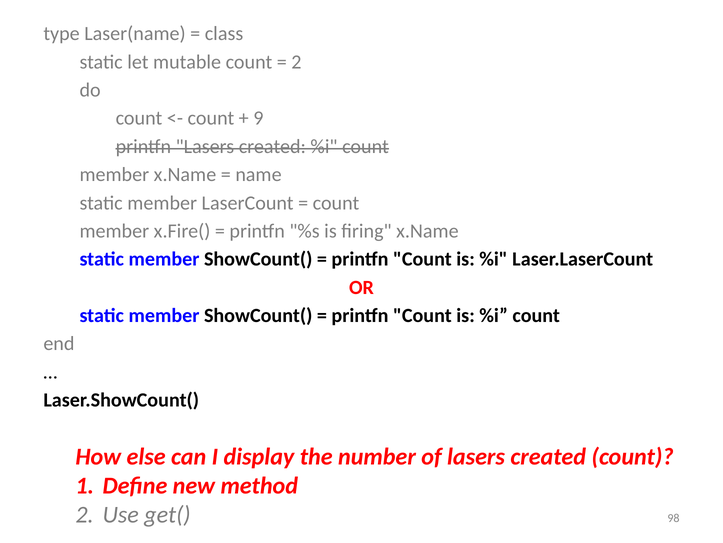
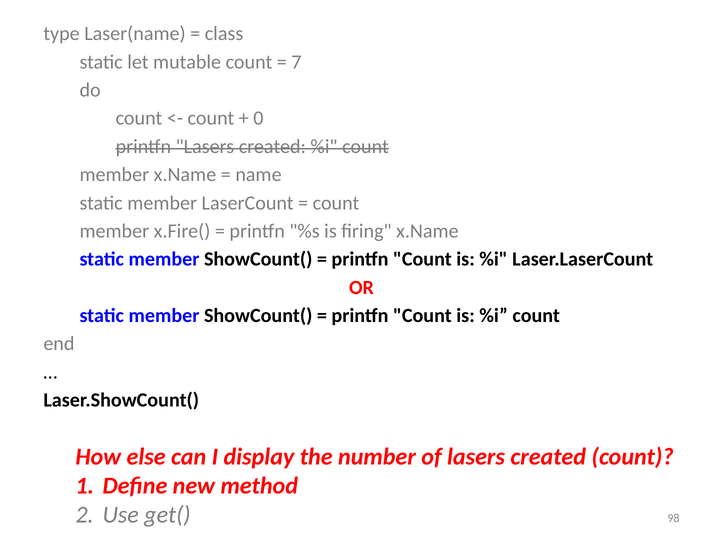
2: 2 -> 7 (296, 62)
9: 9 -> 0 (258, 118)
